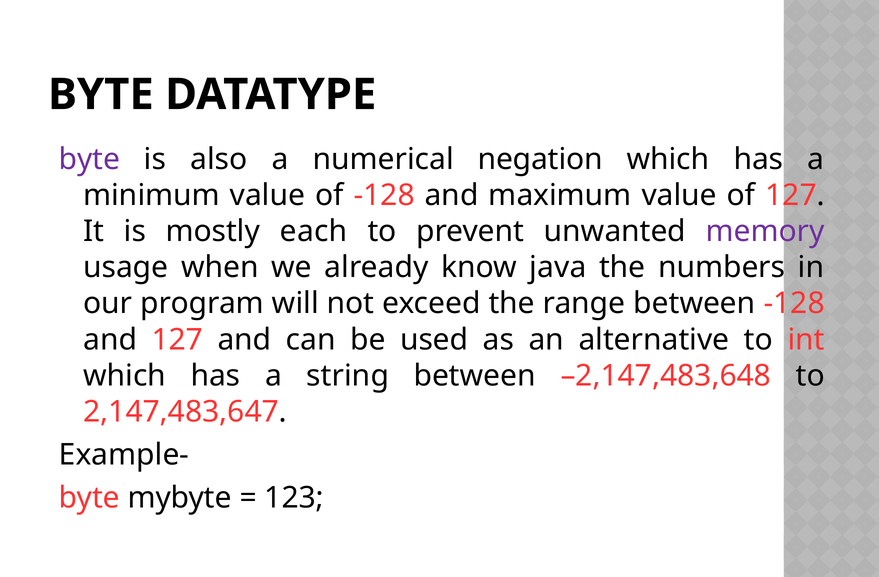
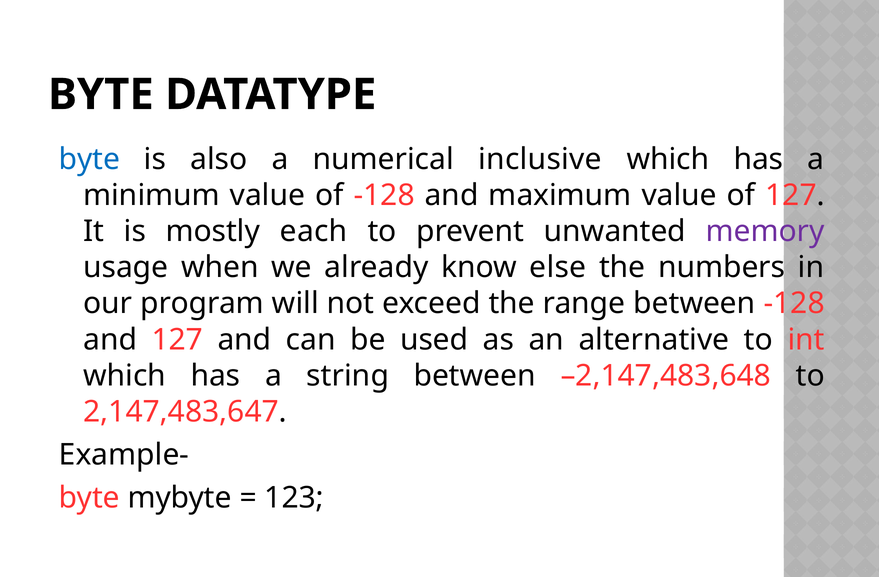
byte colour: purple -> blue (89, 159)
negation: negation -> inclusive (540, 159)
java: java -> else (558, 267)
